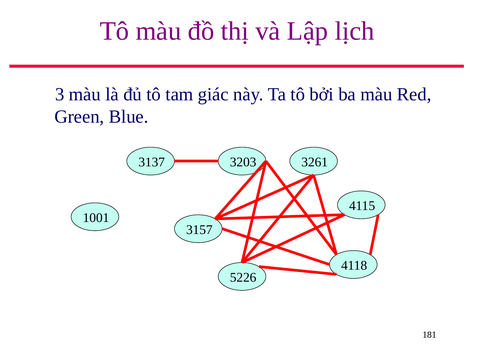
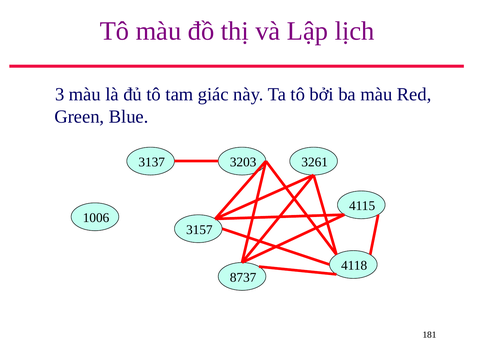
1001: 1001 -> 1006 (96, 218)
5226: 5226 -> 8737 (243, 277)
